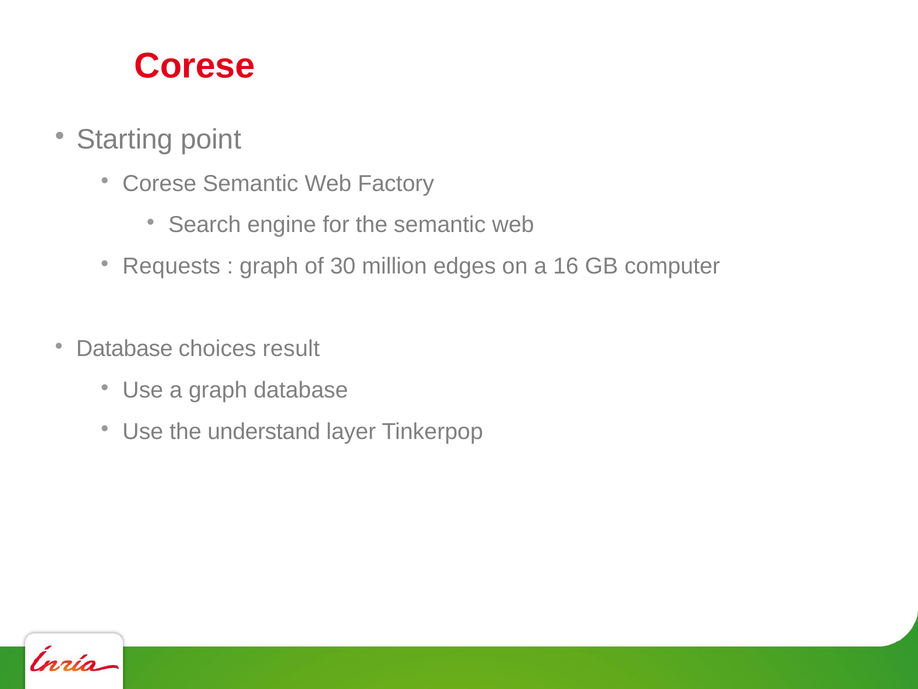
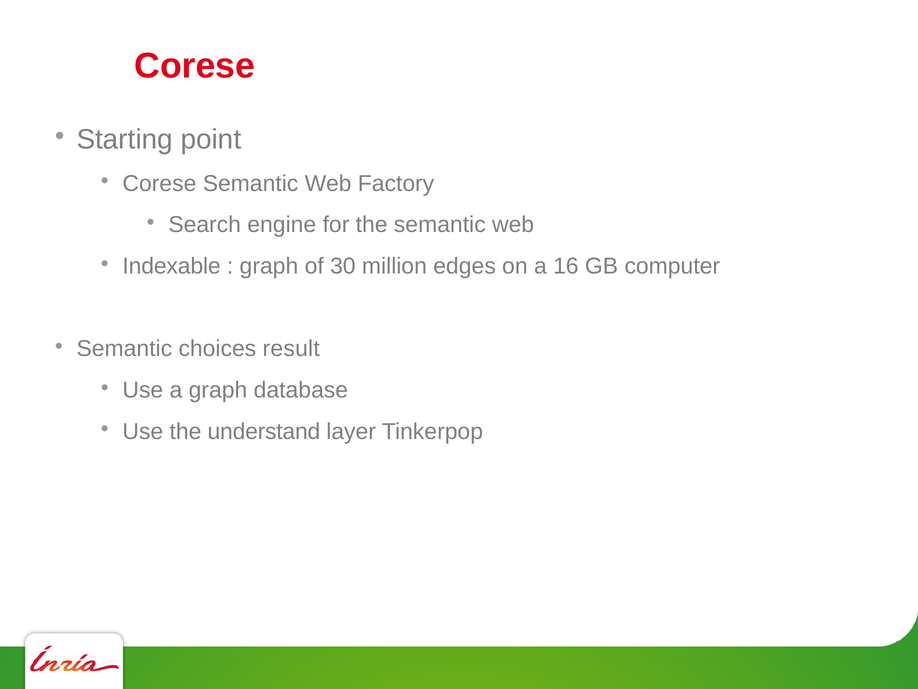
Requests: Requests -> Indexable (172, 266)
Database: Database -> Semantic (124, 349)
